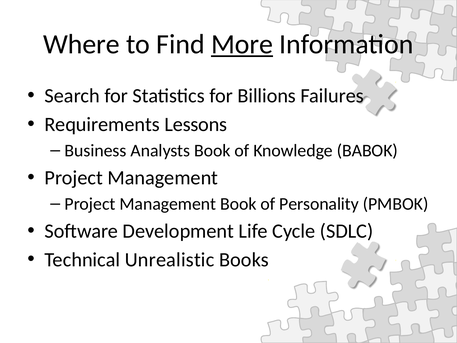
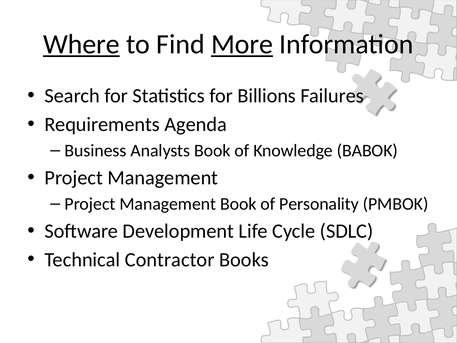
Where underline: none -> present (81, 44)
Lessons: Lessons -> Agenda (196, 124)
Unrealistic: Unrealistic -> Contractor (170, 259)
